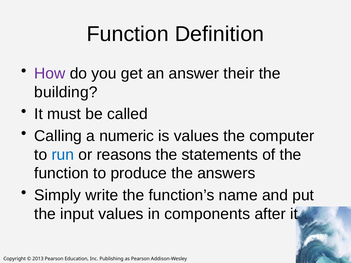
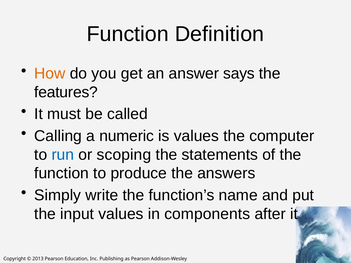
How colour: purple -> orange (50, 74)
their: their -> says (239, 74)
building: building -> features (66, 92)
reasons: reasons -> scoping (124, 155)
